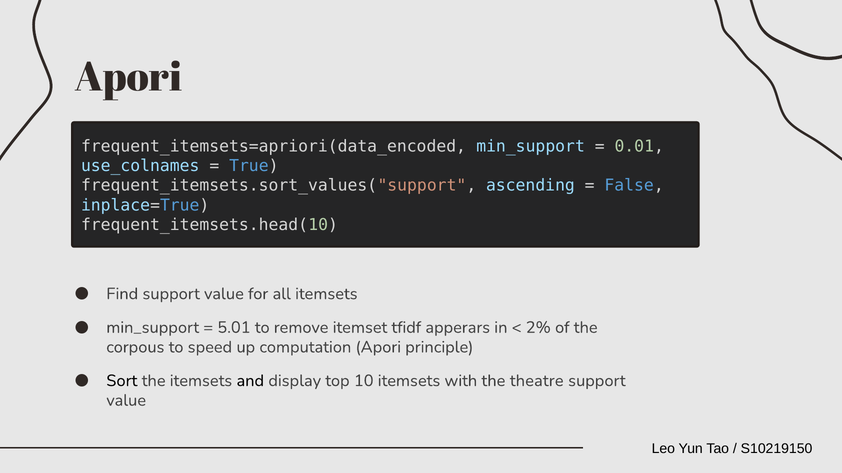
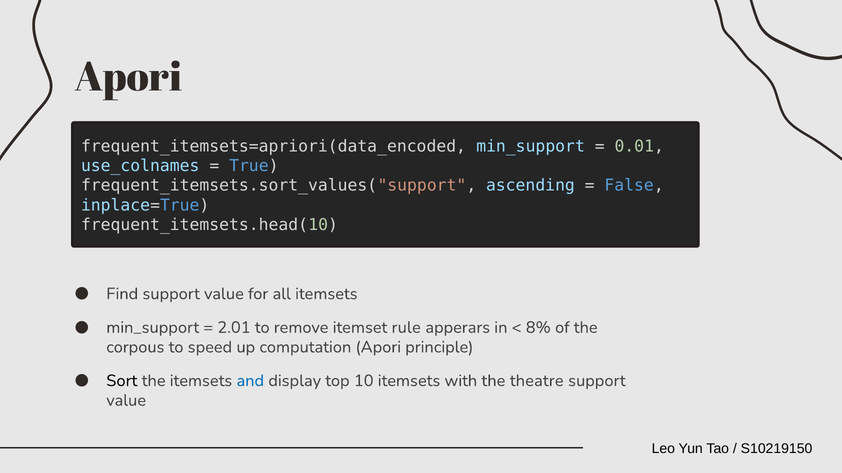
5.01: 5.01 -> 2.01 (234, 328)
tfidf: tfidf -> rule (406, 328)
2%: 2% -> 8% (538, 328)
and colour: black -> blue (250, 381)
